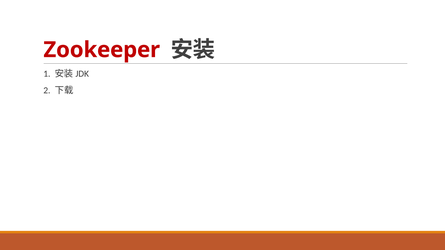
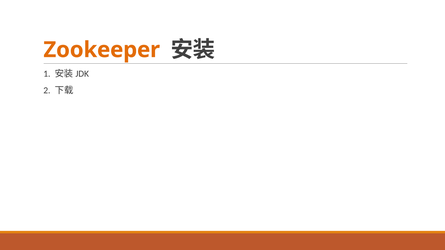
Zookeeper colour: red -> orange (102, 50)
